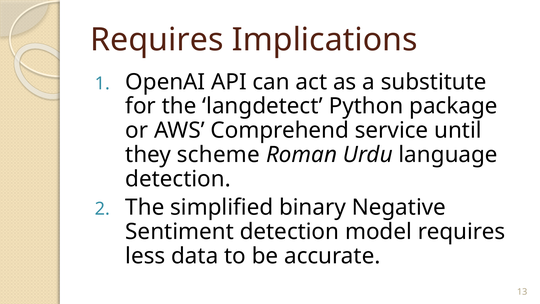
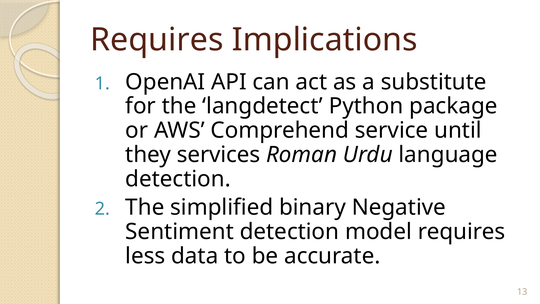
scheme: scheme -> services (219, 155)
